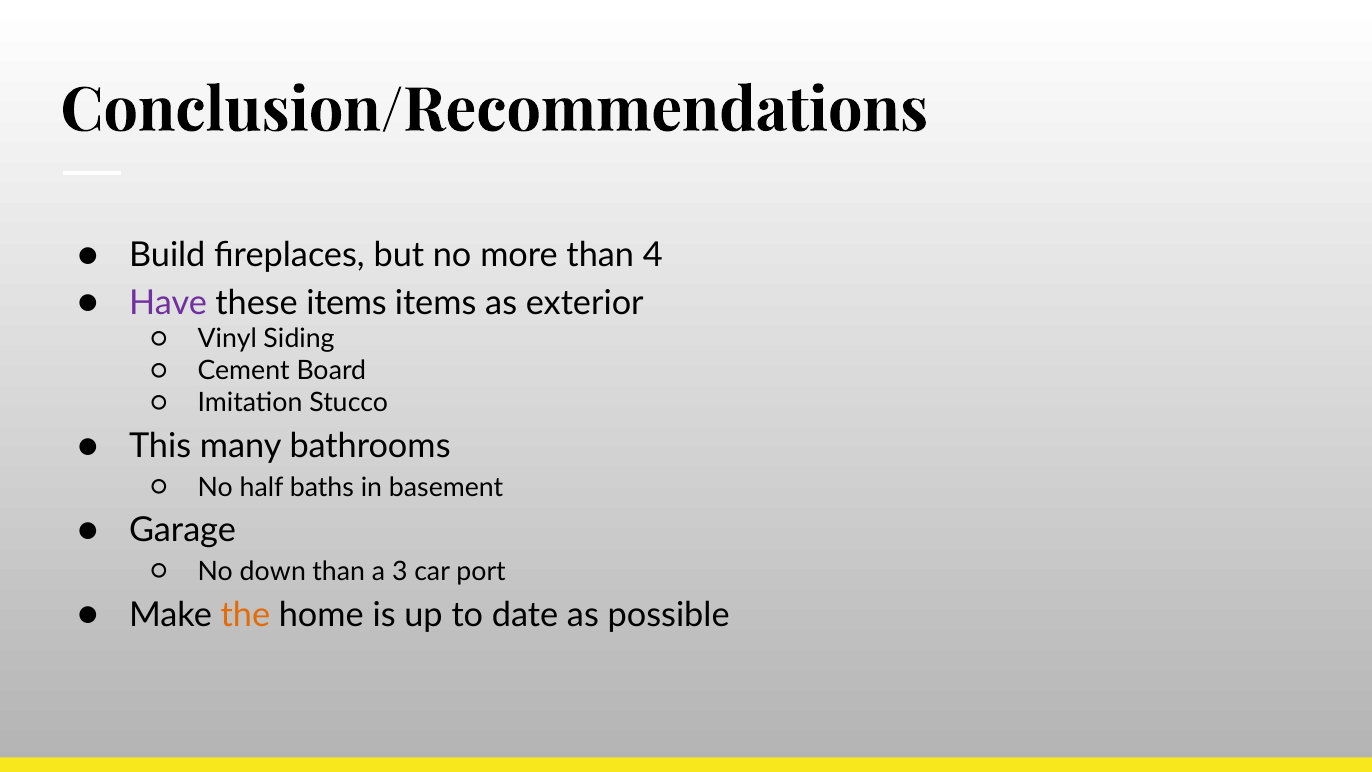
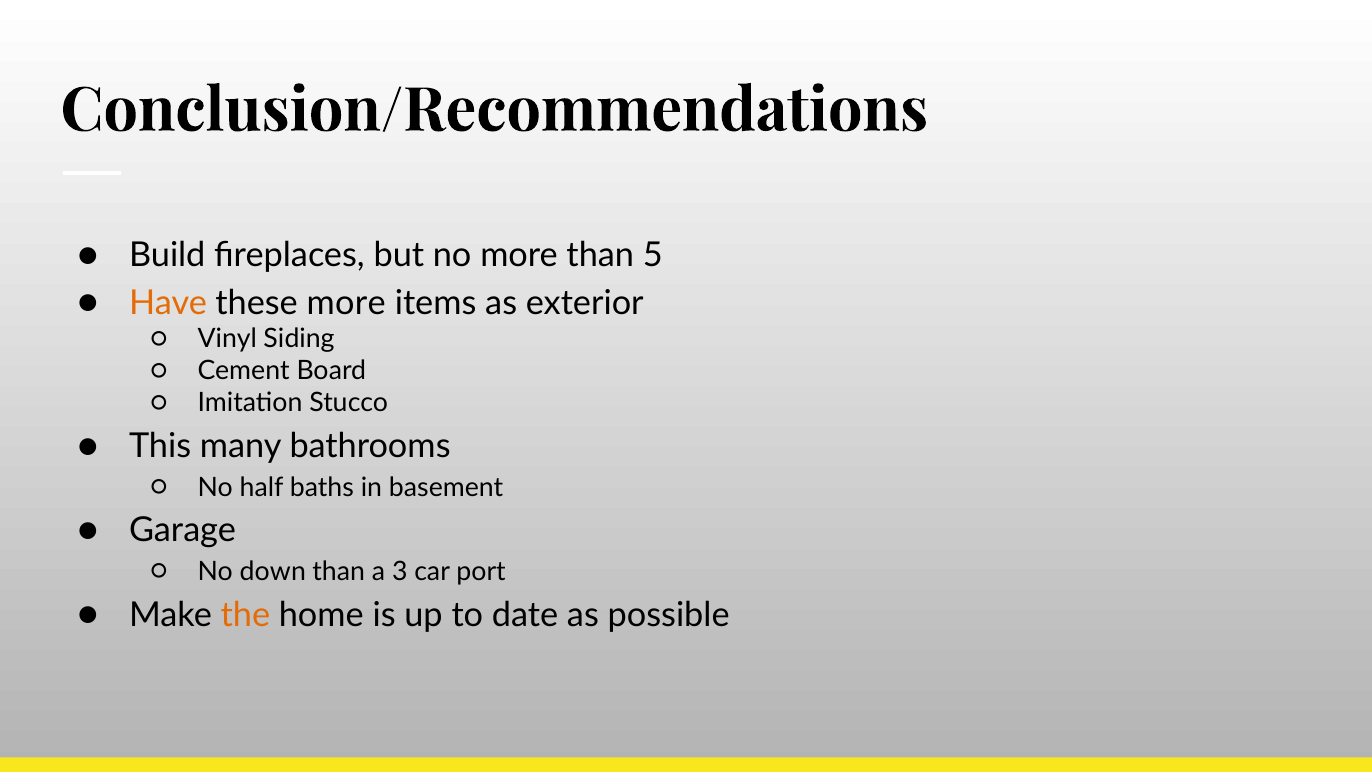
4: 4 -> 5 (653, 256)
Have colour: purple -> orange (168, 303)
these items: items -> more (346, 303)
